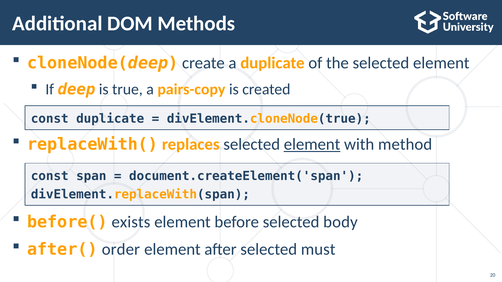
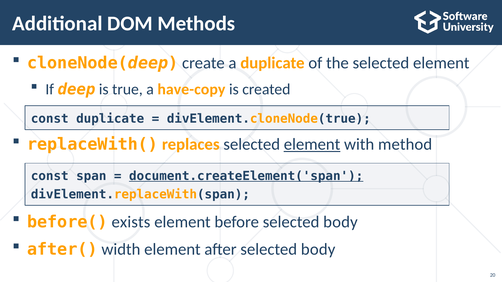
pairs-copy: pairs-copy -> have-copy (191, 90)
document.createElement('span underline: none -> present (246, 176)
order: order -> width (121, 250)
after selected must: must -> body (318, 250)
